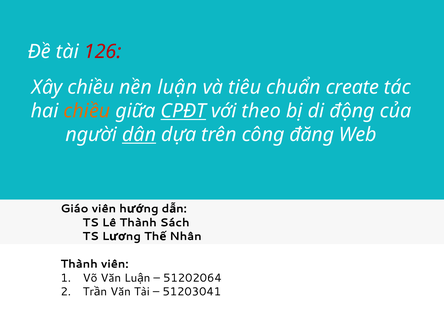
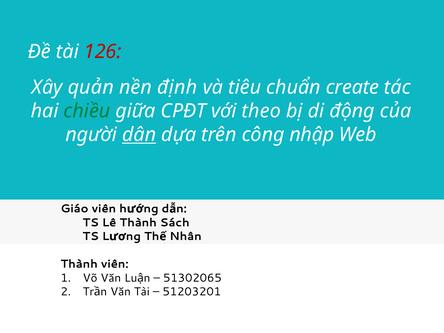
Xây chiều: chiều -> quản (91, 87)
luận: luận -> định (177, 87)
chiều colour: orange -> green (87, 111)
CPĐT underline: present -> none (183, 111)
đăng: đăng -> nhập (312, 135)
51202064: 51202064 -> 51302065 (192, 278)
51203041: 51203041 -> 51203201 (192, 292)
